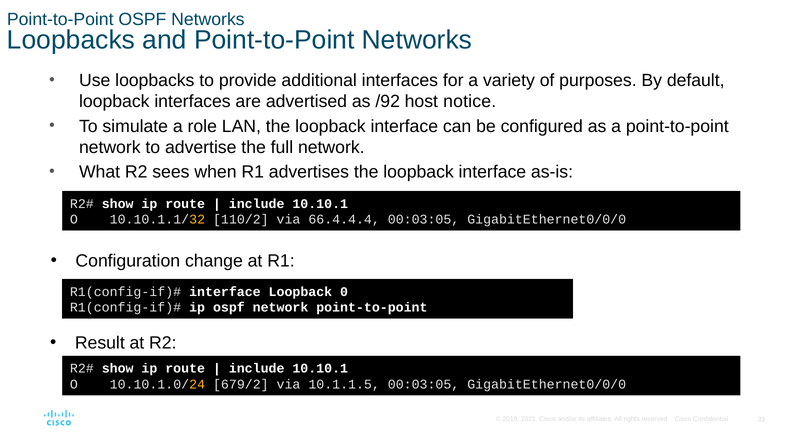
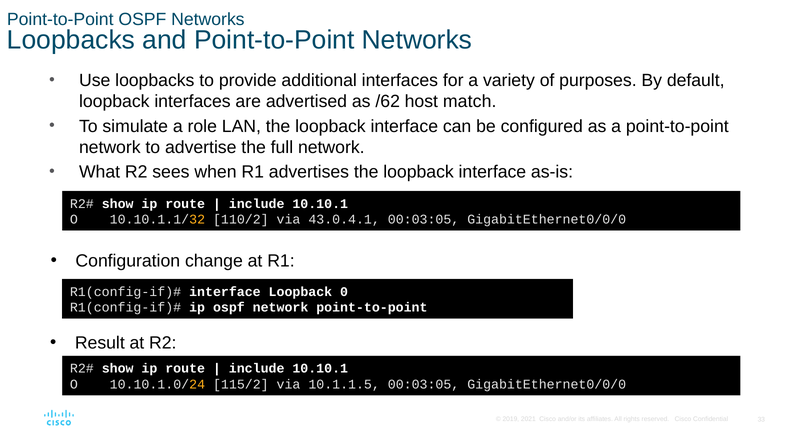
/92: /92 -> /62 (388, 102)
notice: notice -> match (470, 102)
66.4.4.4: 66.4.4.4 -> 43.0.4.1 (344, 220)
679/2: 679/2 -> 115/2 (241, 385)
